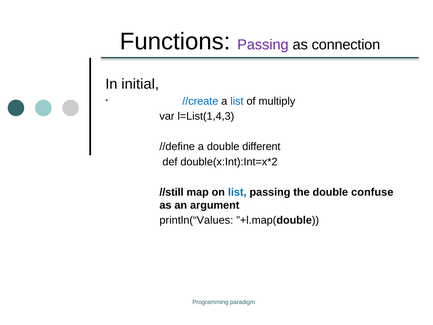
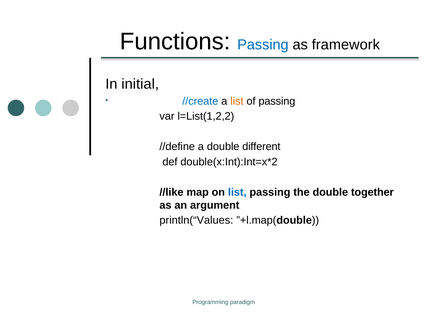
Passing colour: purple -> blue (263, 45)
connection: connection -> framework (346, 45)
list colour: blue -> orange (237, 101)
of multiply: multiply -> passing (277, 101)
l=List(1,4,3: l=List(1,4,3 -> l=List(1,2,2 (206, 116)
//still: //still -> //like (171, 192)
confuse: confuse -> together (372, 192)
